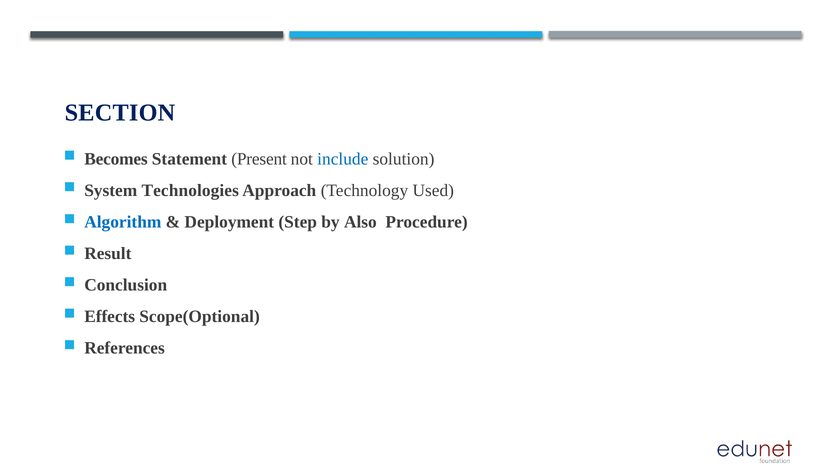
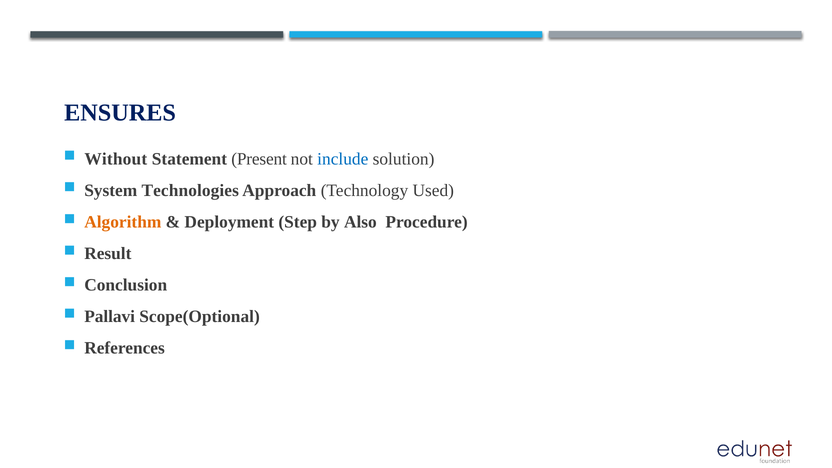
SECTION: SECTION -> ENSURES (120, 113)
Becomes: Becomes -> Without (116, 159)
Algorithm colour: blue -> orange (123, 222)
Effects: Effects -> Pallavi (110, 317)
